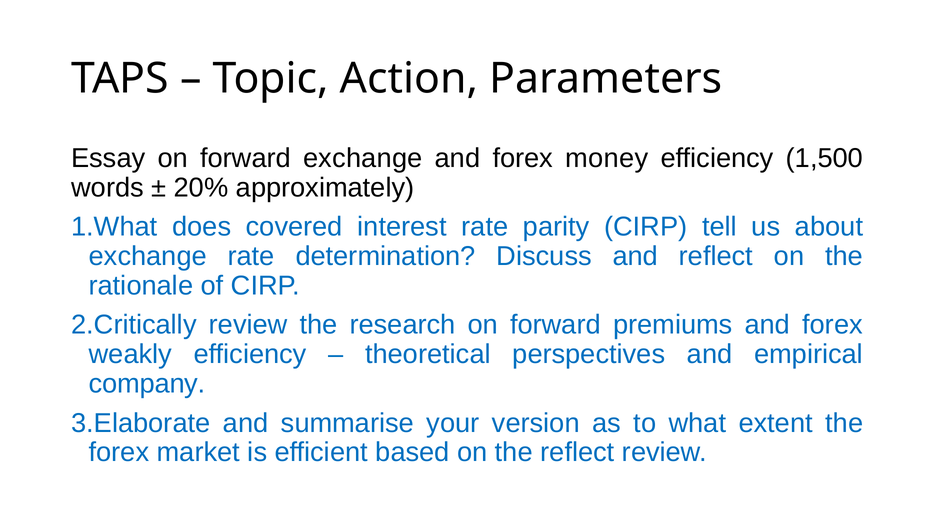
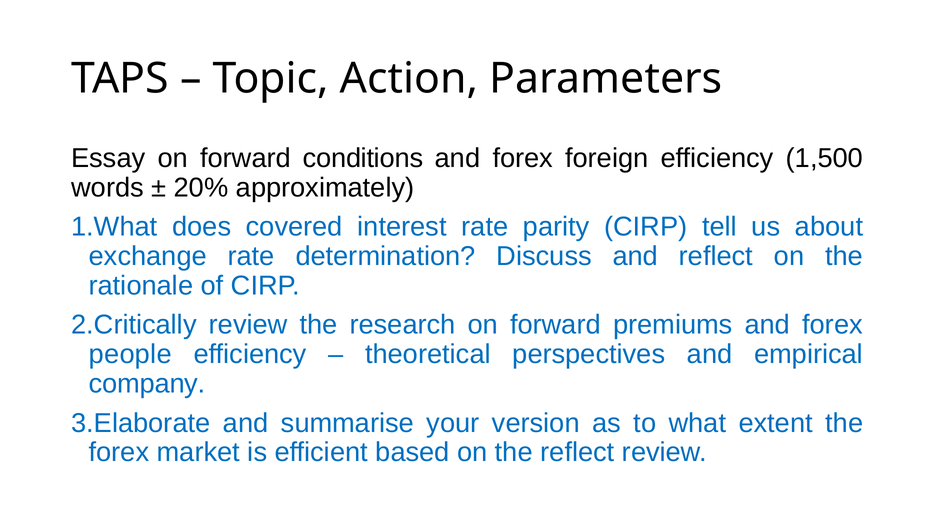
forward exchange: exchange -> conditions (363, 158)
money: money -> foreign (607, 158)
weakly: weakly -> people (130, 354)
